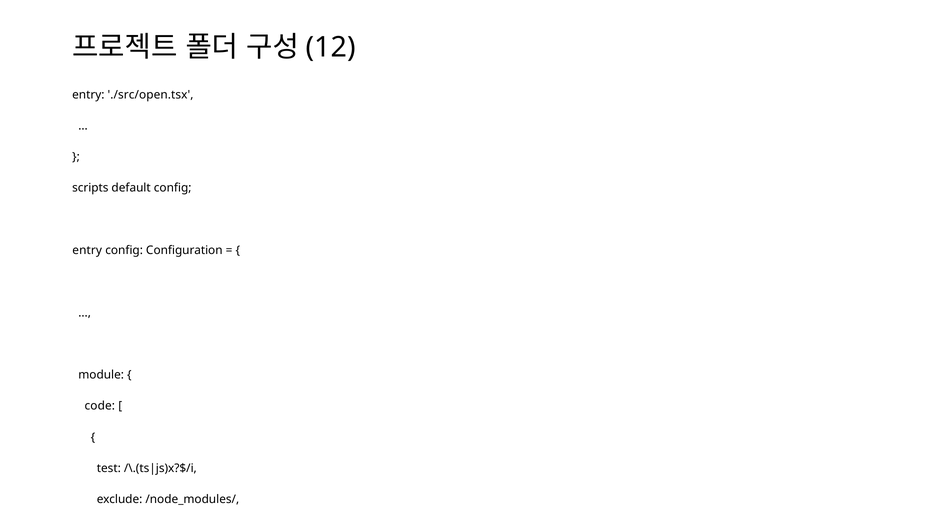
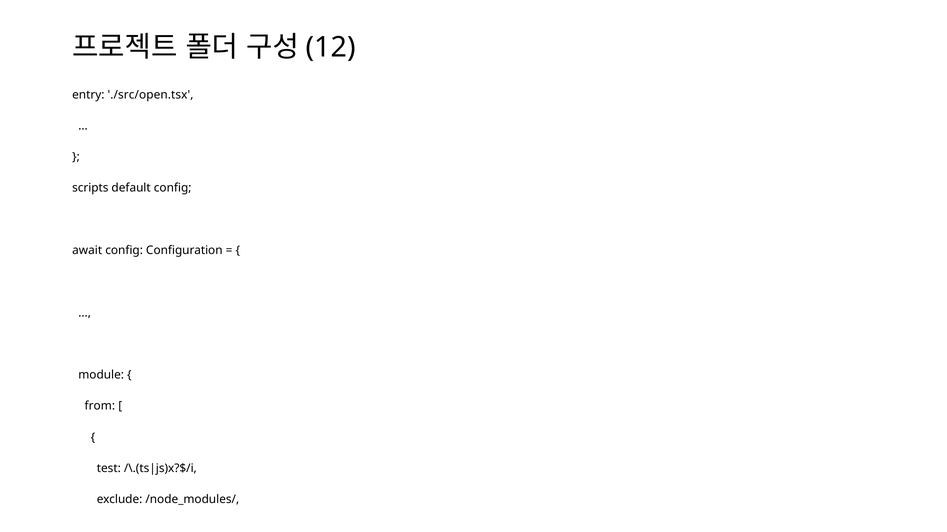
entry: entry -> await (87, 251)
code: code -> from (100, 407)
